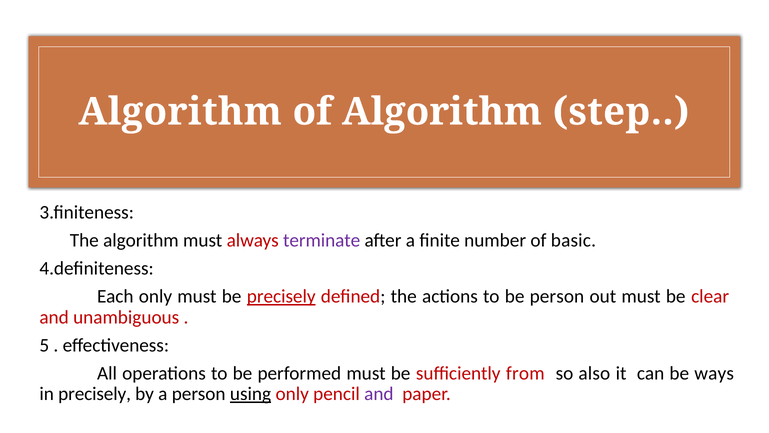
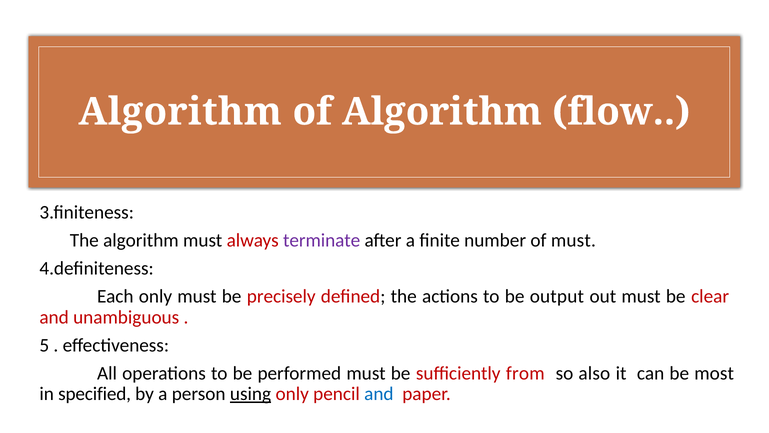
step: step -> flow (621, 112)
of basic: basic -> must (573, 240)
precisely underline: present -> none (281, 296)
be person: person -> output (557, 296)
ways: ways -> most (714, 373)
in precisely: precisely -> specified (95, 394)
and colour: purple -> blue (379, 394)
